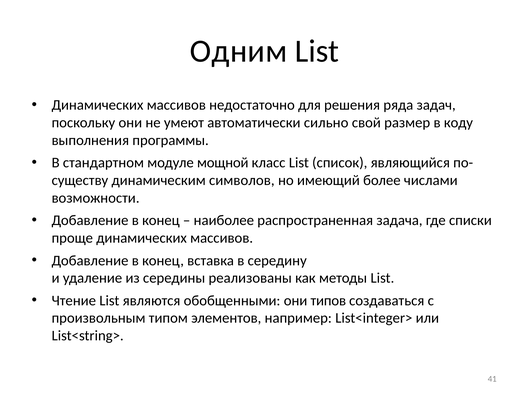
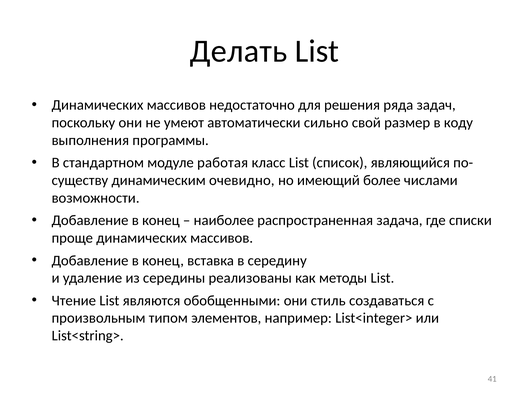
Одним: Одним -> Делать (239, 51)
мощной: мощной -> работая (223, 163)
символов: символов -> очевидно (242, 180)
типов: типов -> стиль (328, 300)
